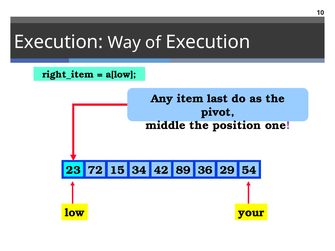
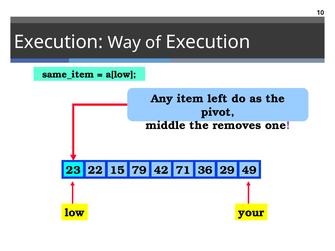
right_item: right_item -> same_item (68, 75)
last: last -> left (218, 99)
position: position -> removes (237, 126)
72: 72 -> 22 (95, 170)
34: 34 -> 79 (139, 170)
89: 89 -> 71 (183, 170)
54: 54 -> 49 (249, 170)
